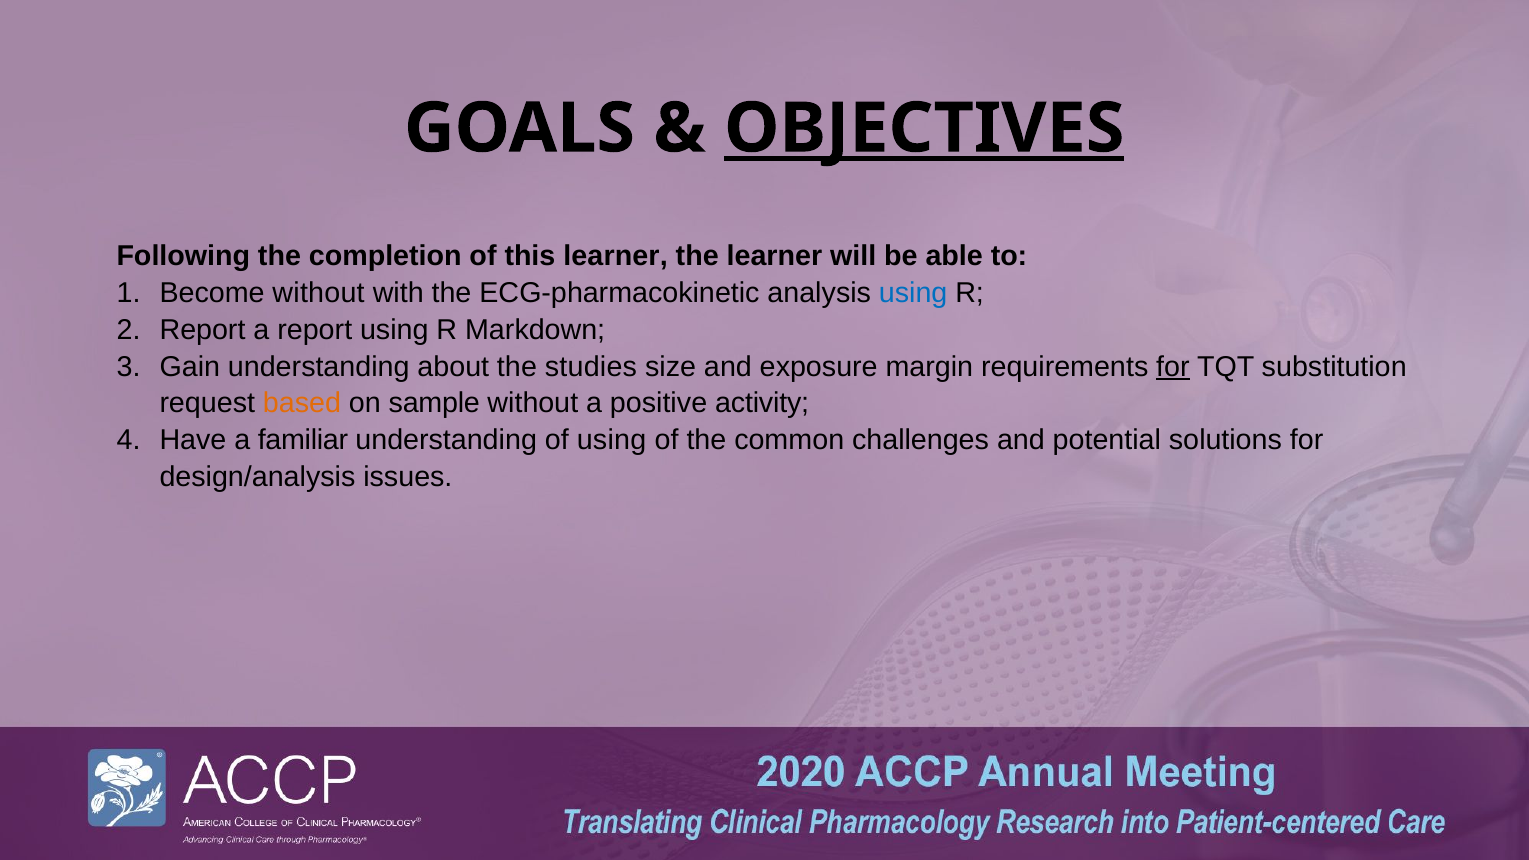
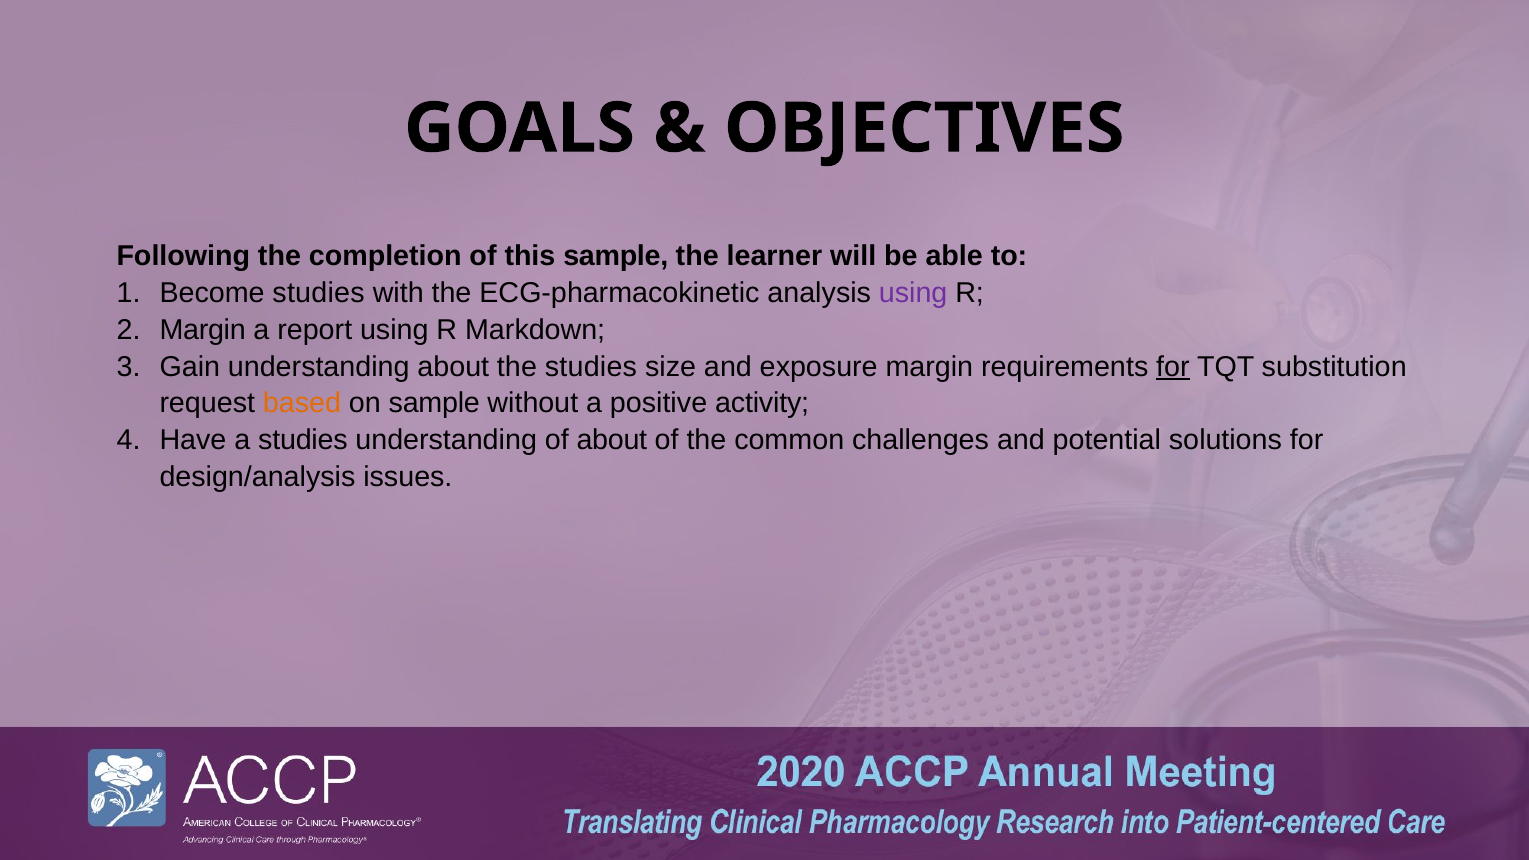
OBJECTIVES underline: present -> none (924, 128)
this learner: learner -> sample (616, 256)
Become without: without -> studies (319, 293)
using colour: blue -> purple (913, 293)
Report: Report -> Margin (203, 330)
a familiar: familiar -> studies (303, 440)
of using: using -> about (612, 440)
